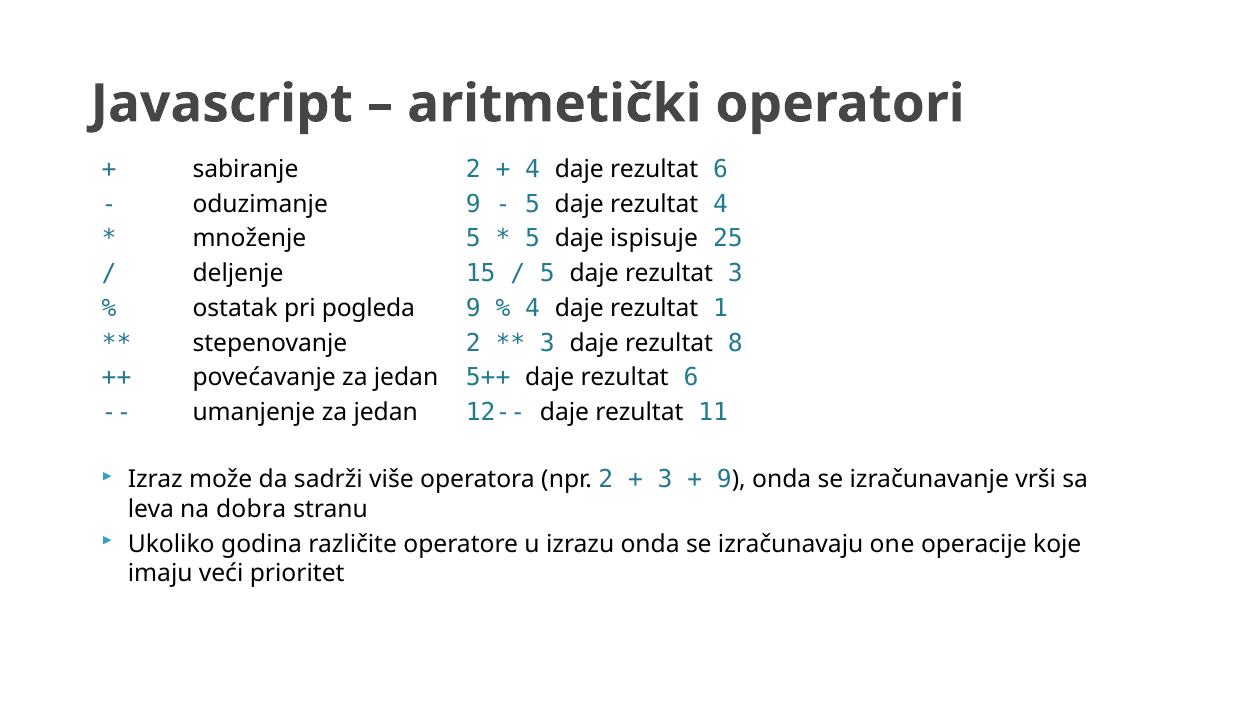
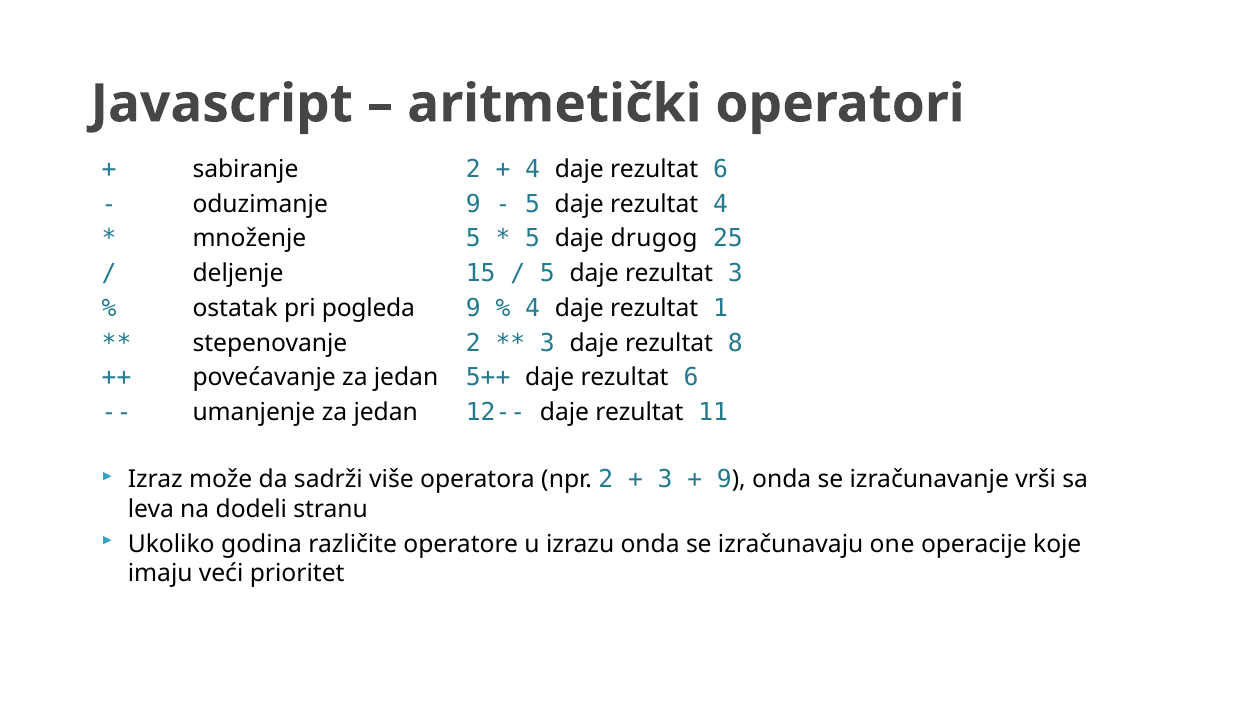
ispisuje: ispisuje -> drugog (654, 239)
dobra: dobra -> dodeli (251, 510)
